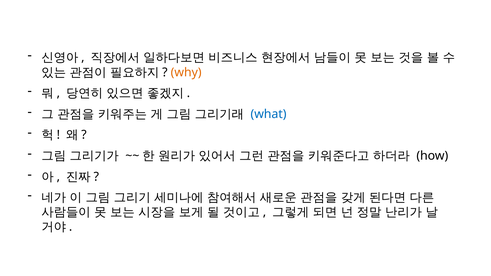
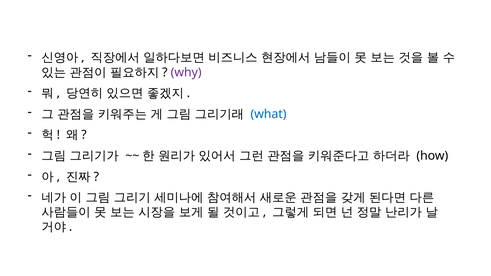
why colour: orange -> purple (186, 72)
